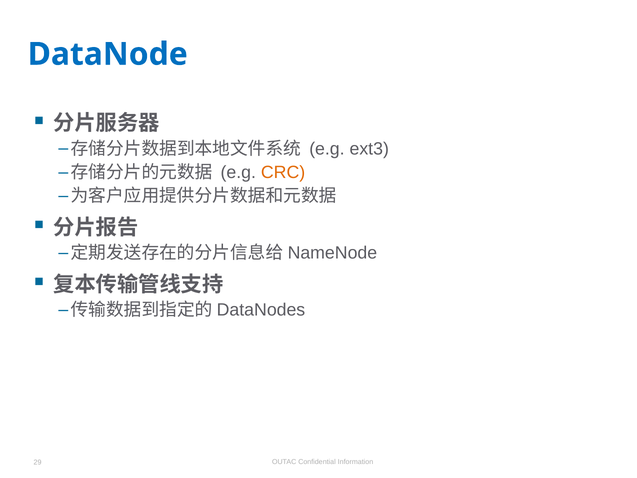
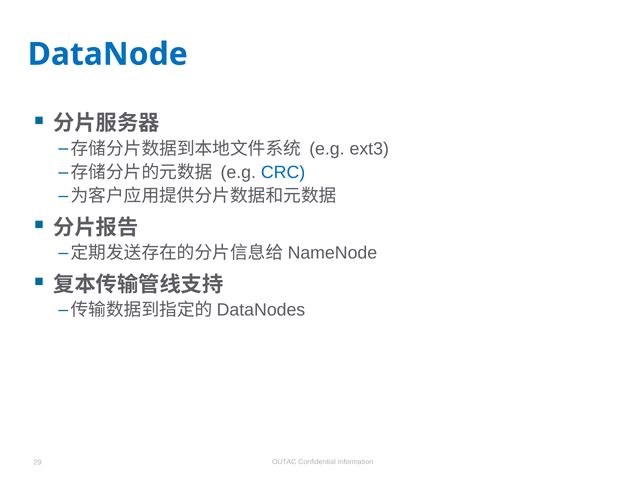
CRC colour: orange -> blue (283, 172)
